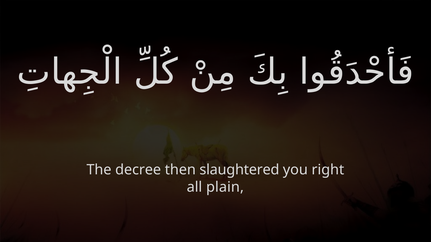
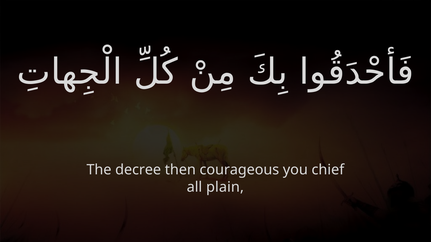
slaughtered: slaughtered -> courageous (239, 170)
right: right -> chief (328, 170)
